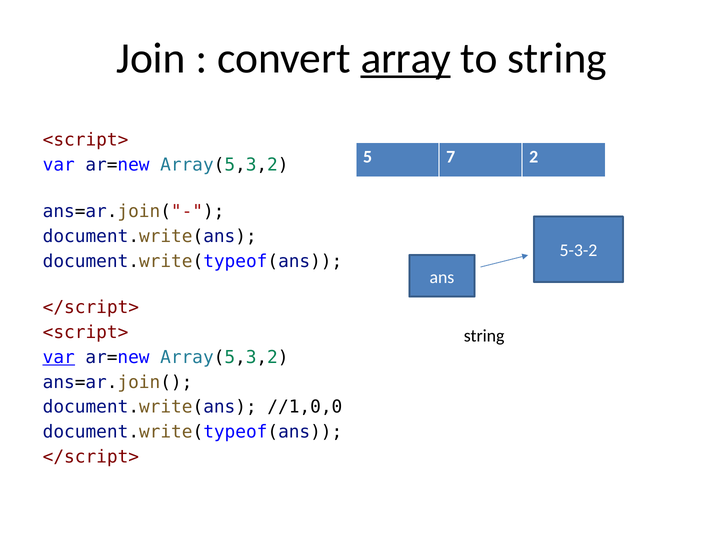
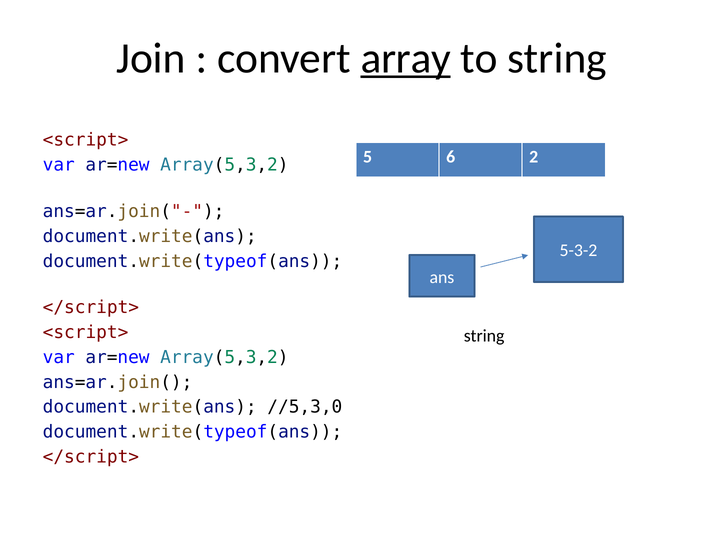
7: 7 -> 6 (451, 157)
var underline: present -> none (59, 357)
//1,0,0: //1,0,0 -> //5,3,0 (305, 407)
